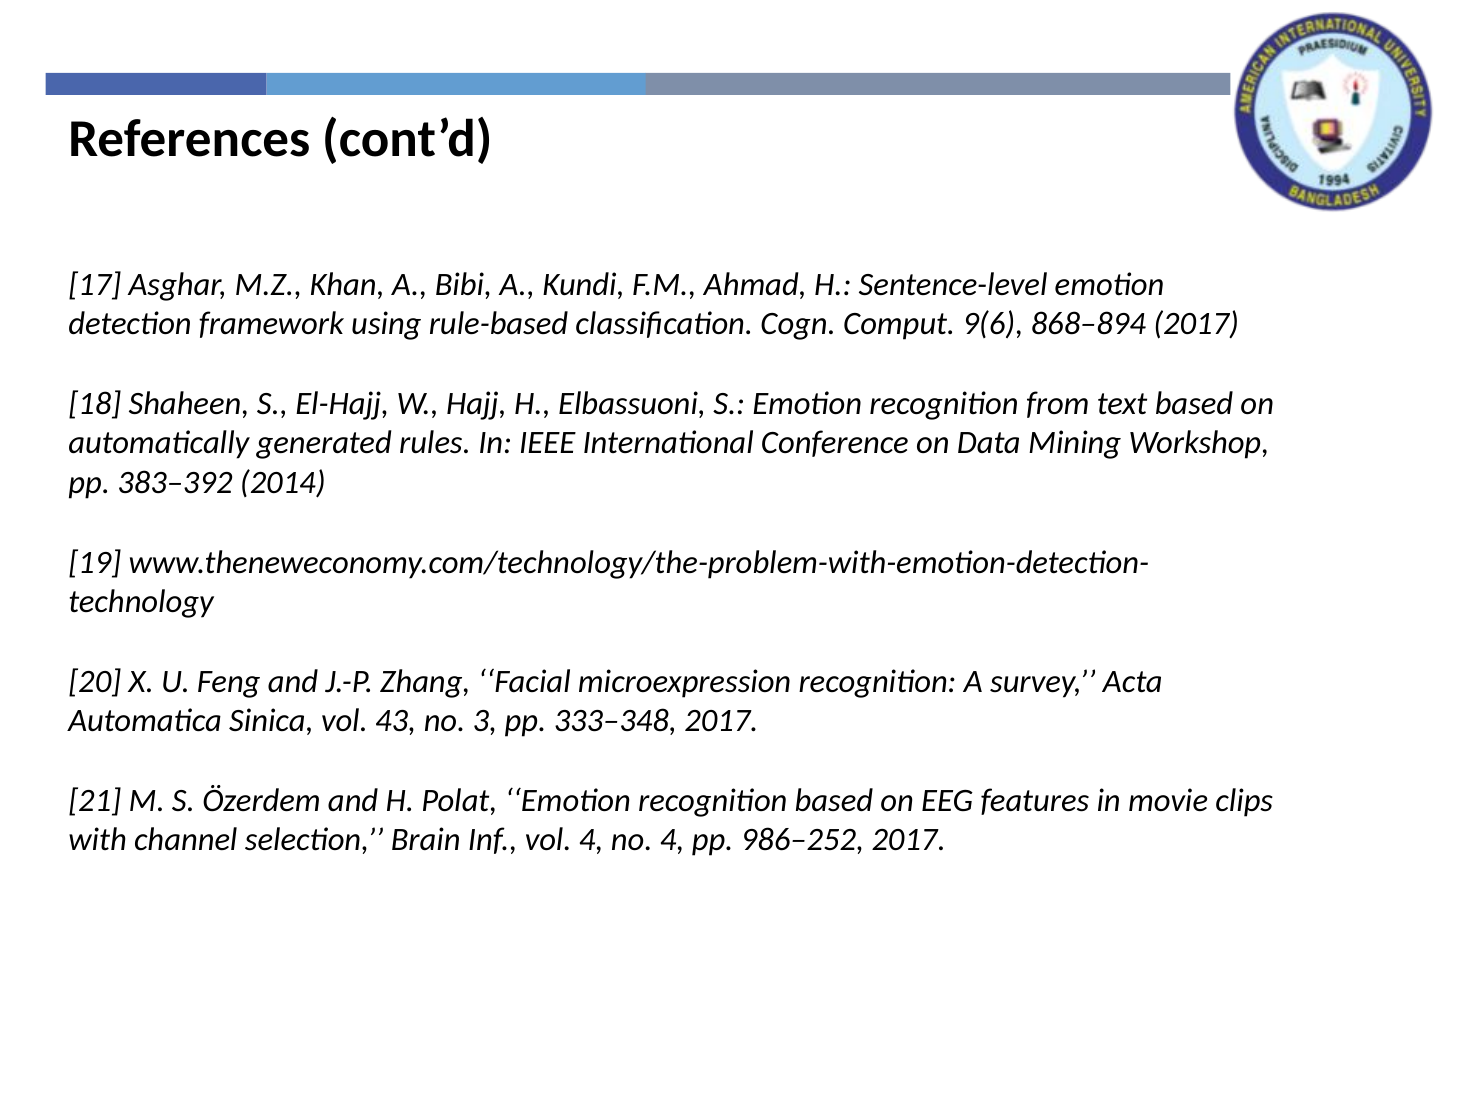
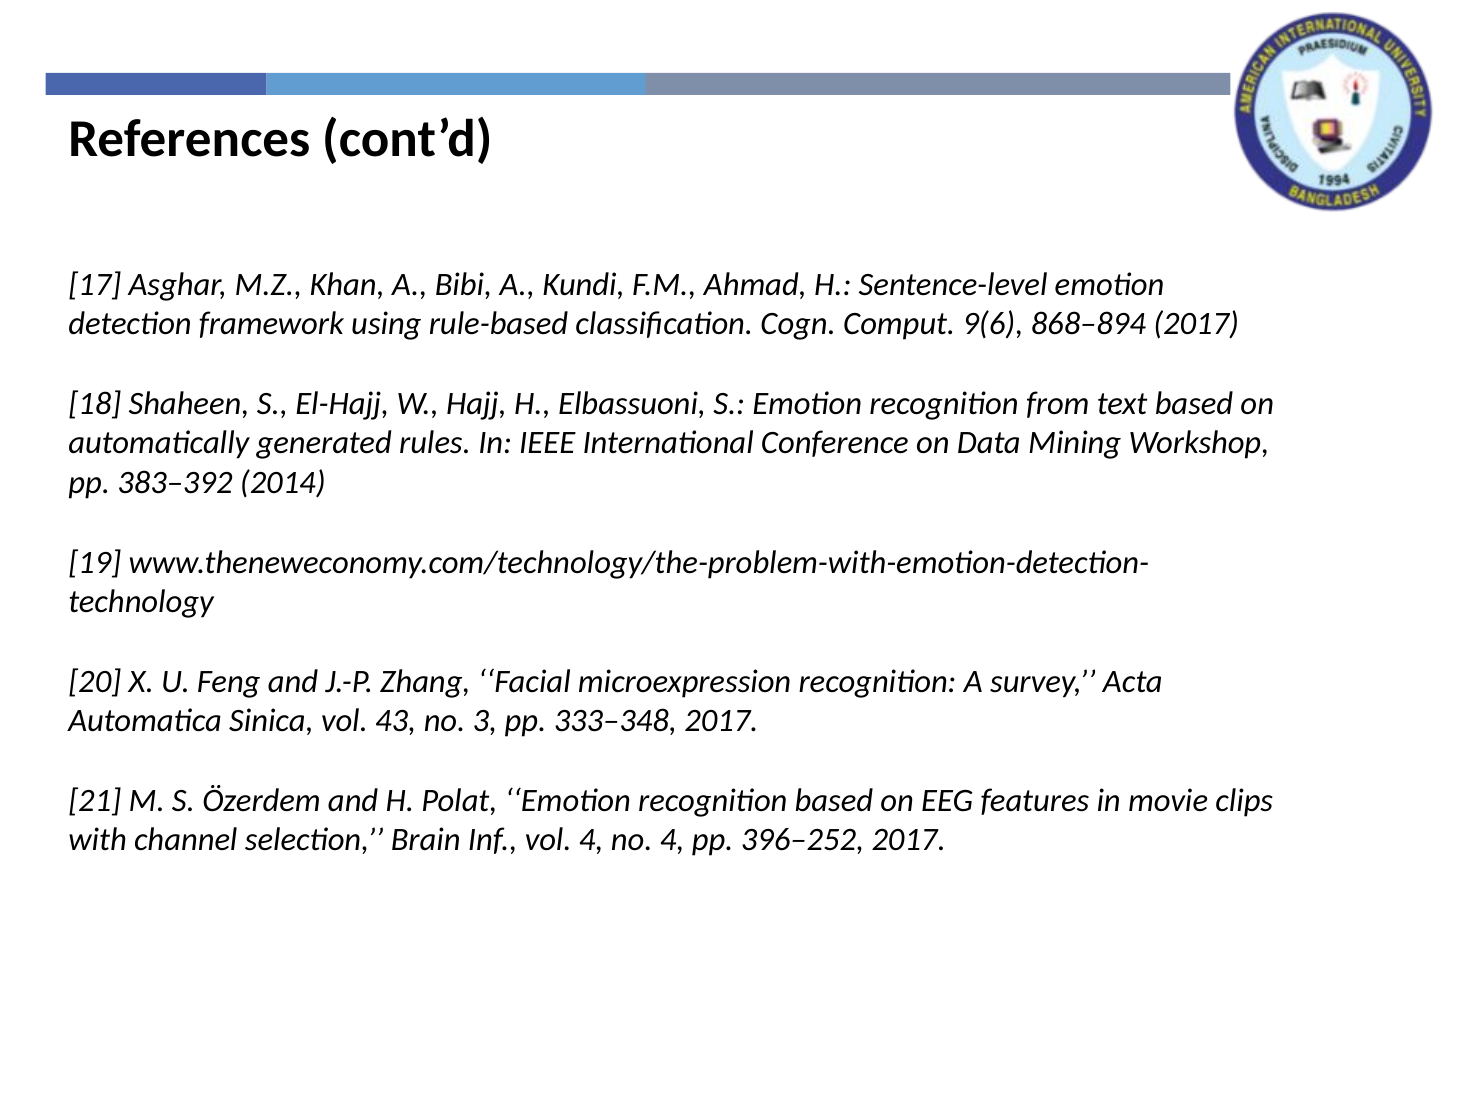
986–252: 986–252 -> 396–252 (803, 840)
